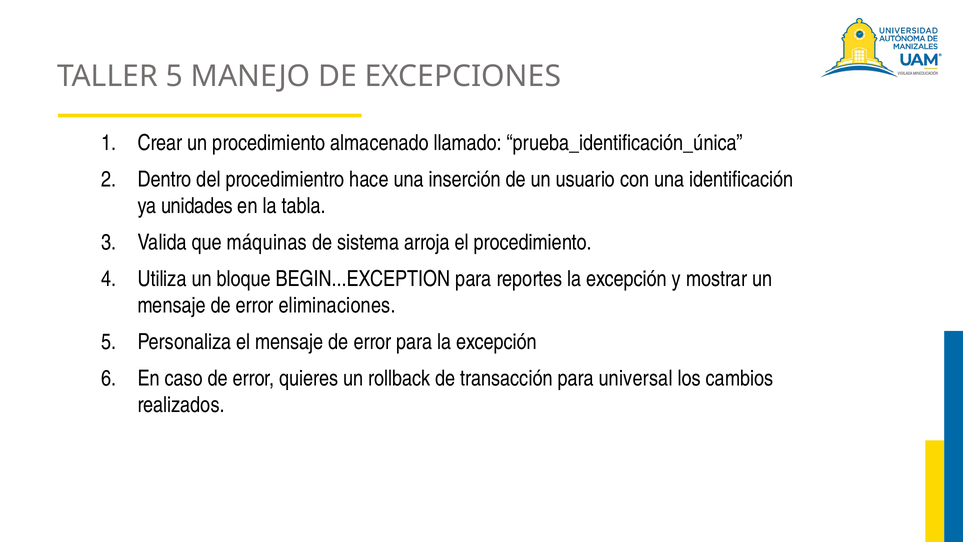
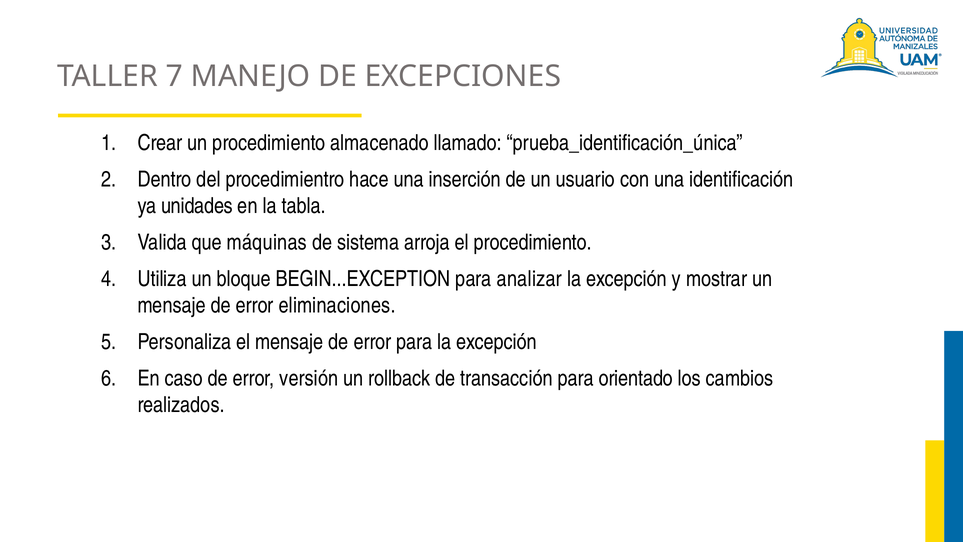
TALLER 5: 5 -> 7 (174, 76)
reportes: reportes -> analizar (529, 279)
quieres: quieres -> versión (309, 378)
universal: universal -> orientado (636, 378)
